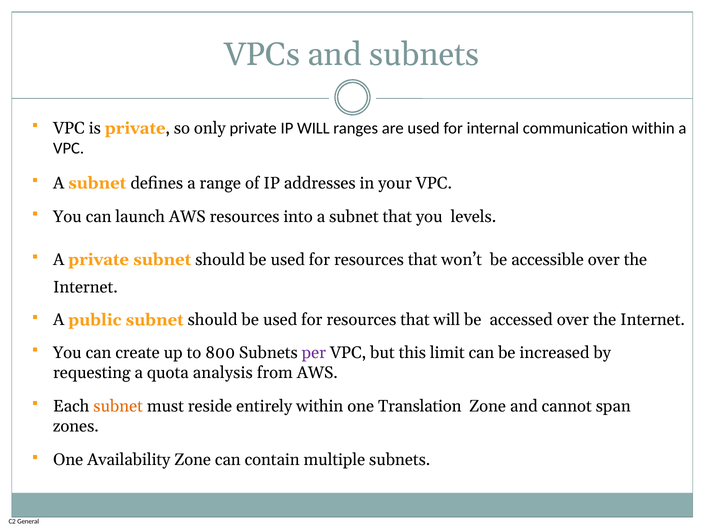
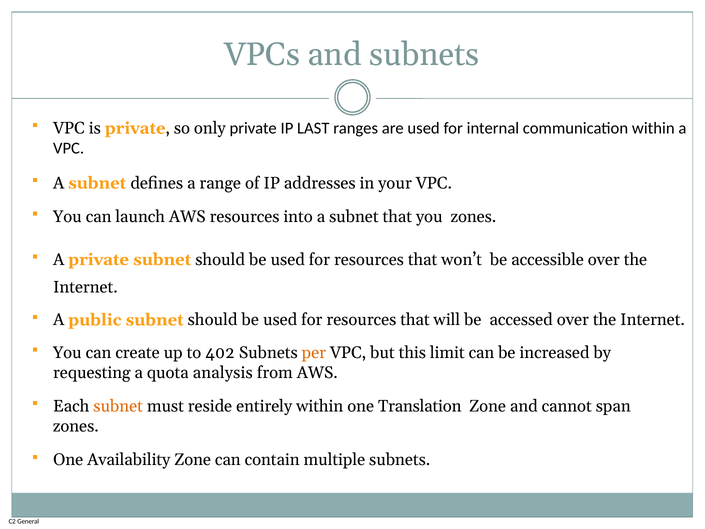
IP WILL: WILL -> LAST (313, 128)
you levels: levels -> zones (474, 217)
800: 800 -> 402 (220, 353)
per colour: purple -> orange (314, 353)
